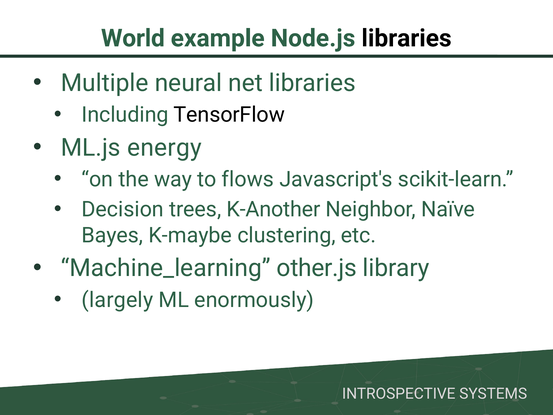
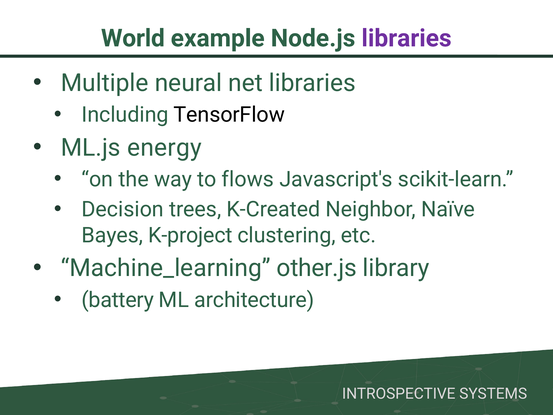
libraries colour: black -> purple (407, 38)
K-Another: K-Another -> K-Created (273, 209)
K-maybe: K-maybe -> K-project (190, 235)
largely: largely -> battery (118, 300)
enormously: enormously -> architecture (254, 300)
